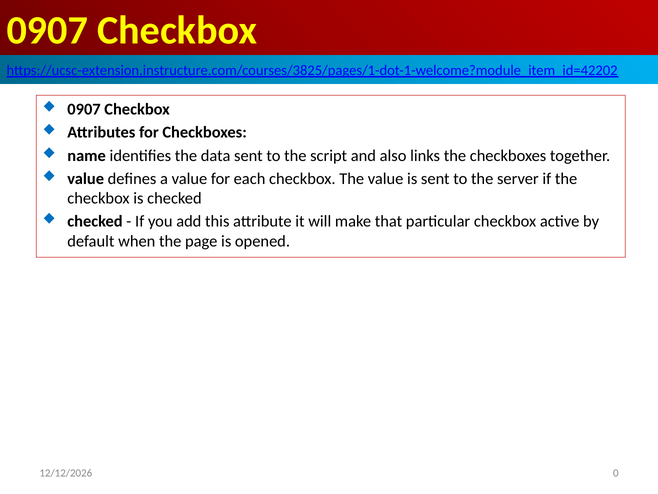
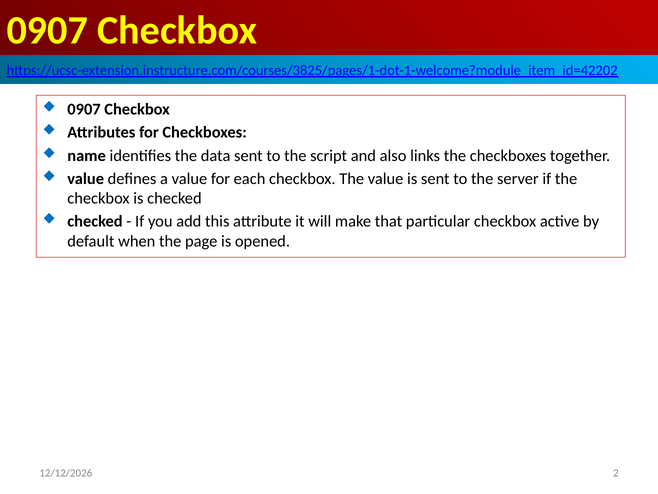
0: 0 -> 2 (616, 473)
